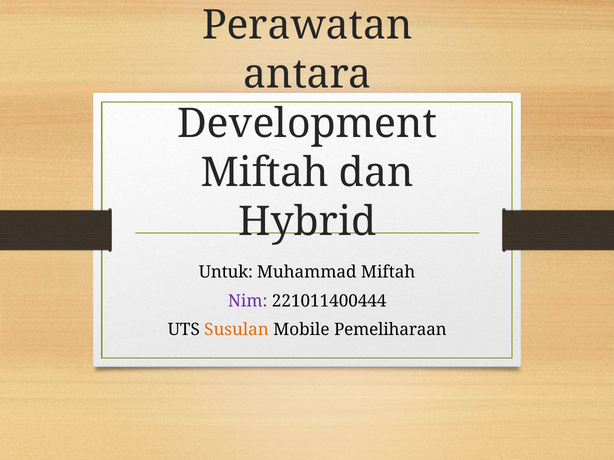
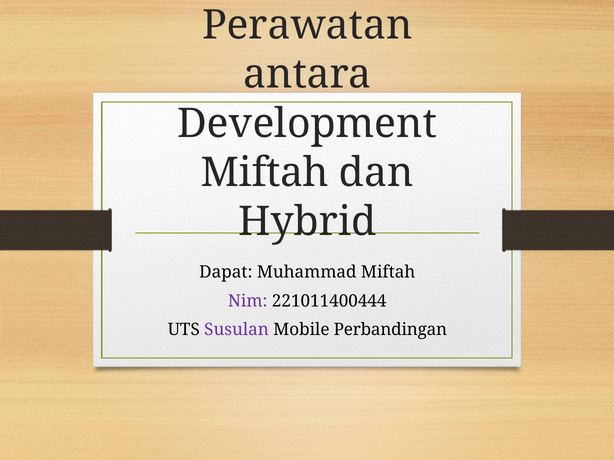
Untuk: Untuk -> Dapat (226, 272)
Susulan colour: orange -> purple (237, 330)
Pemeliharaan: Pemeliharaan -> Perbandingan (390, 330)
